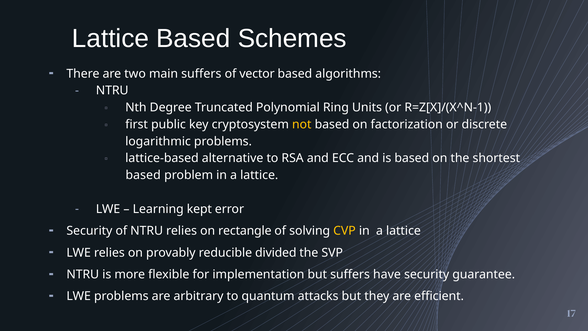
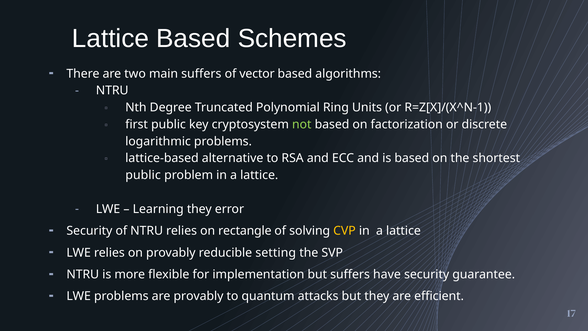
not colour: yellow -> light green (302, 124)
based: based -> public (143, 175)
Learning kept: kept -> they (199, 209)
divided: divided -> setting (276, 252)
are arbitrary: arbitrary -> provably (198, 296)
